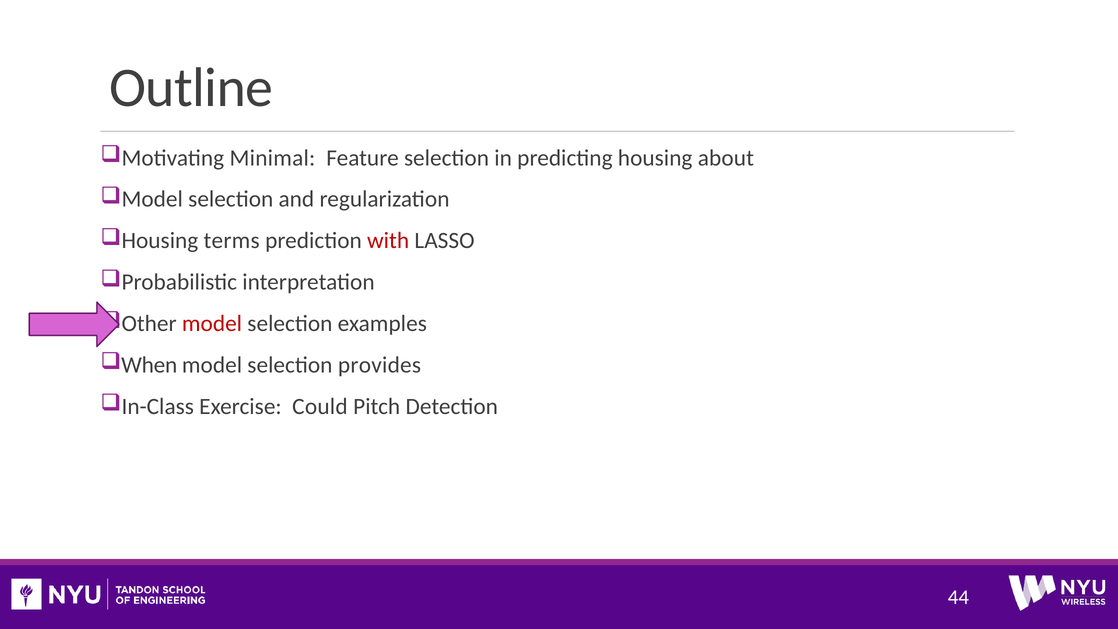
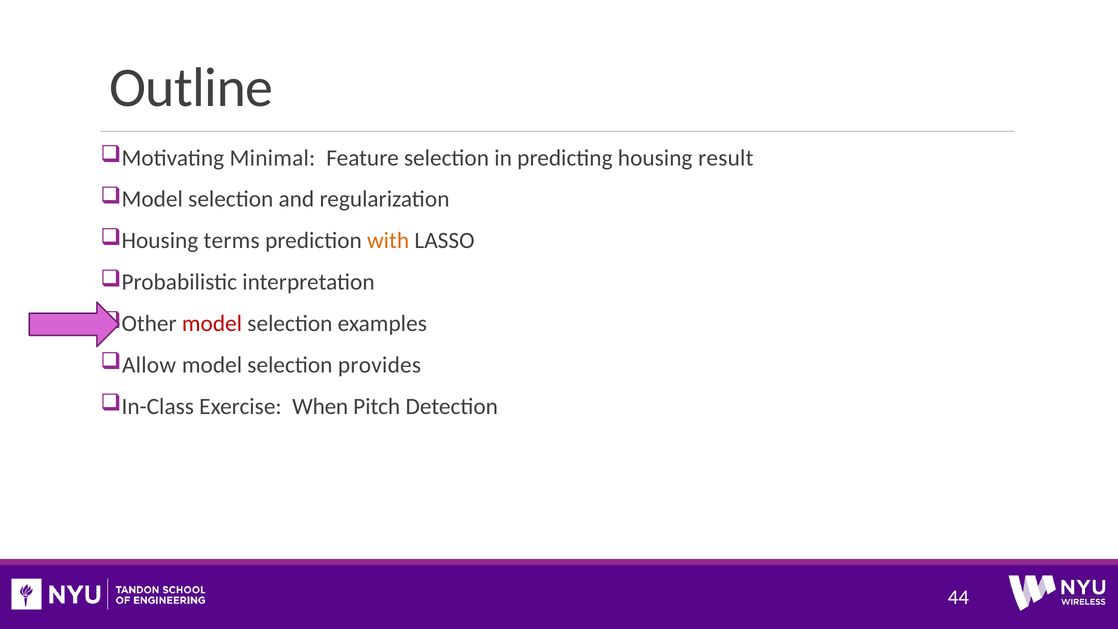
about: about -> result (726, 158)
with colour: red -> orange (388, 241)
When: When -> Allow (149, 365)
Could: Could -> When (320, 407)
